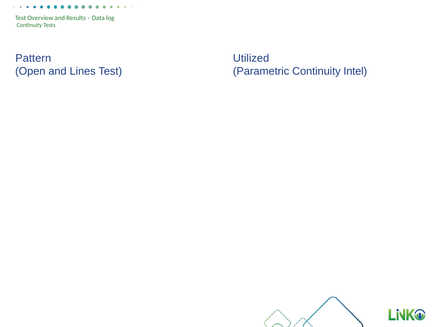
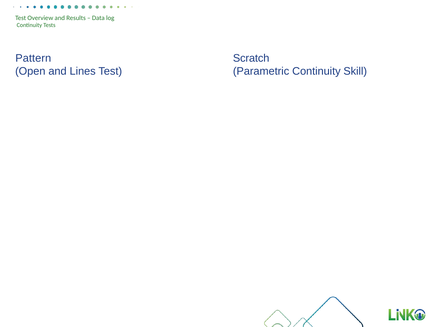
Utilized: Utilized -> Scratch (251, 58)
Intel: Intel -> Skill (355, 71)
